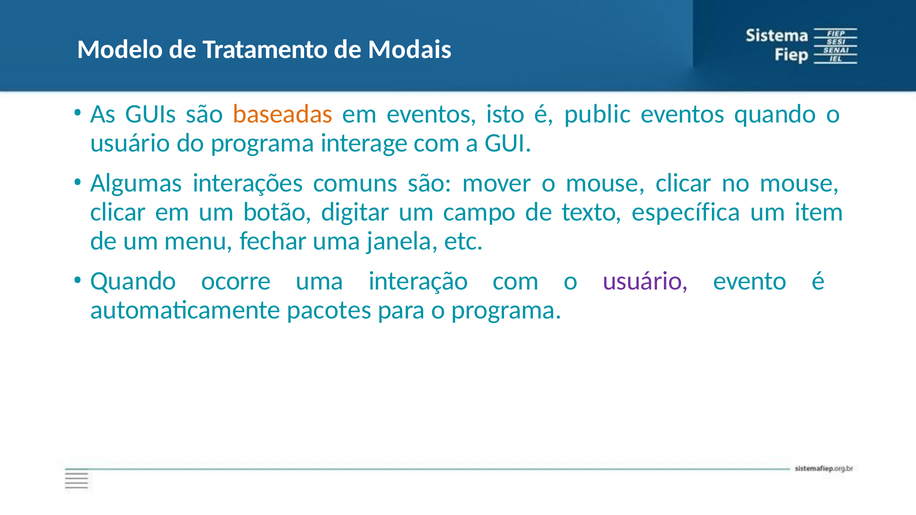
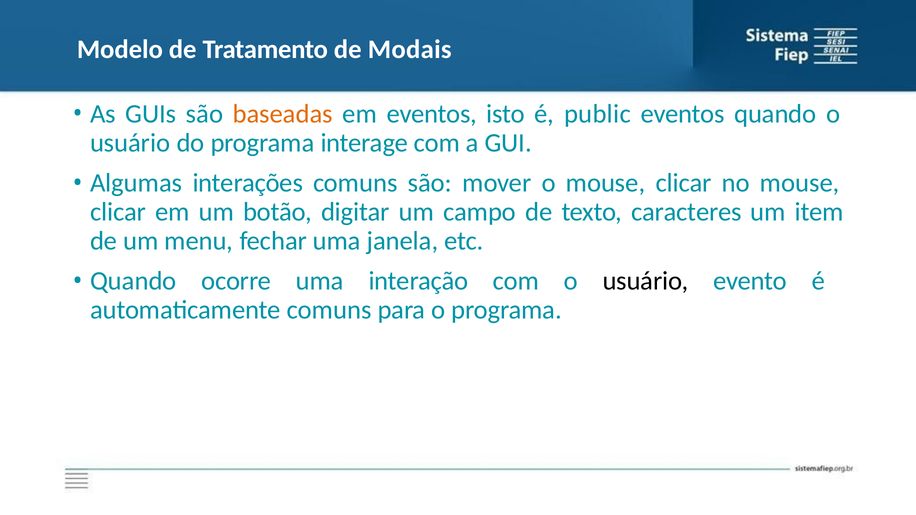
específica: específica -> caracteres (686, 212)
usuário colour: purple -> black (646, 281)
automaticamente pacotes: pacotes -> comuns (329, 310)
